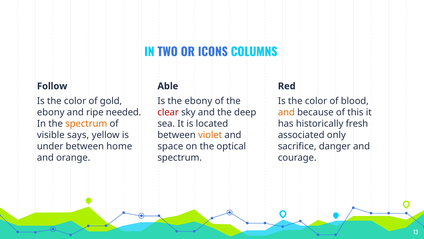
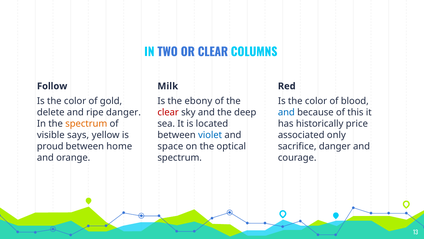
OR ICONS: ICONS -> CLEAR (213, 52)
Able: Able -> Milk (168, 86)
ebony: ebony -> delete (51, 112)
ripe needed: needed -> danger (123, 112)
and colour: orange -> blue (286, 112)
fresh: fresh -> price (357, 123)
violet colour: orange -> blue (210, 135)
under: under -> proud (50, 146)
